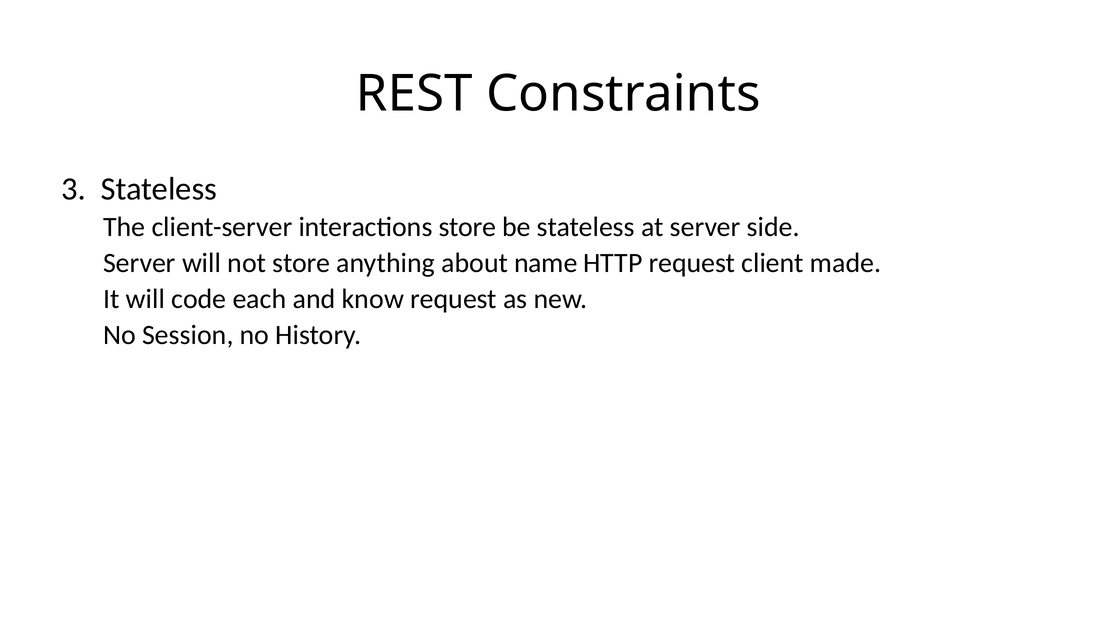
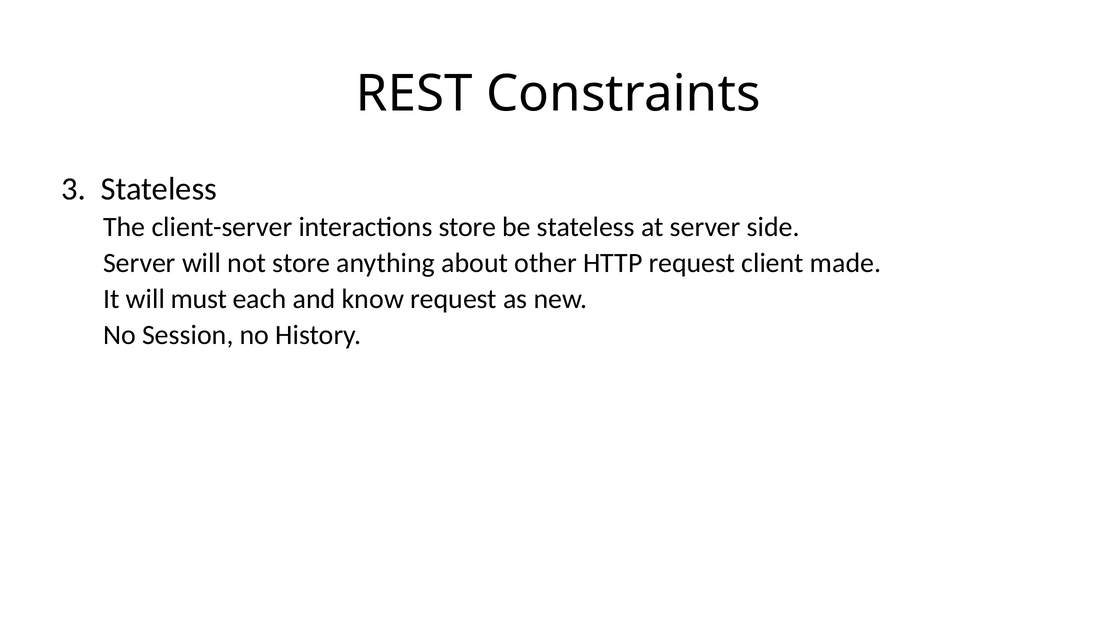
name: name -> other (546, 263)
code: code -> must (199, 299)
